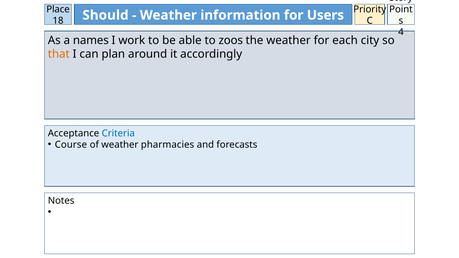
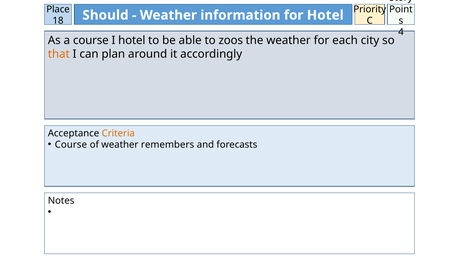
for Users: Users -> Hotel (325, 15)
a names: names -> course (91, 40)
I work: work -> hotel (132, 40)
Criteria colour: blue -> orange (118, 133)
pharmacies: pharmacies -> remembers (168, 145)
